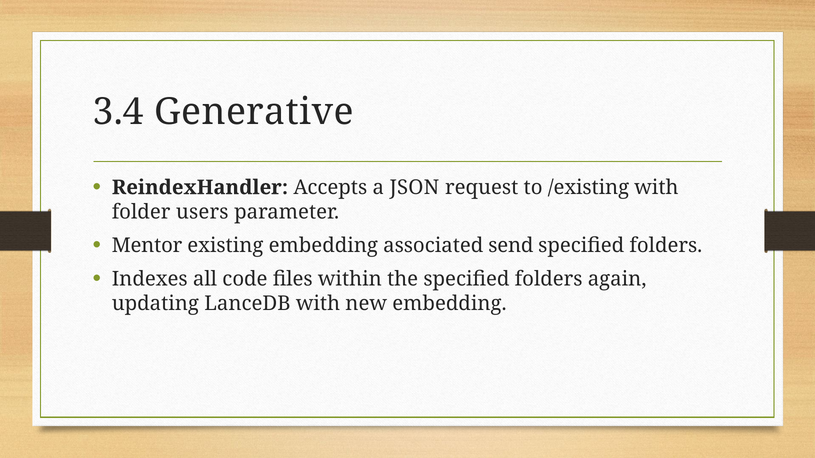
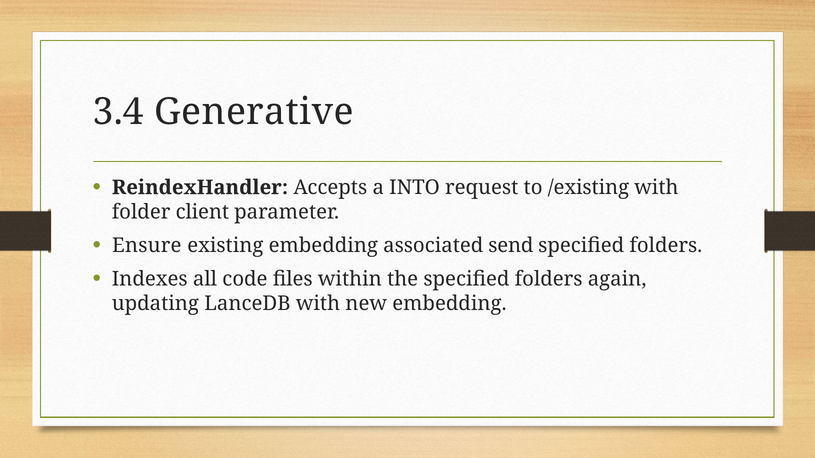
JSON: JSON -> INTO (415, 188)
users: users -> client (202, 212)
Mentor: Mentor -> Ensure (147, 246)
